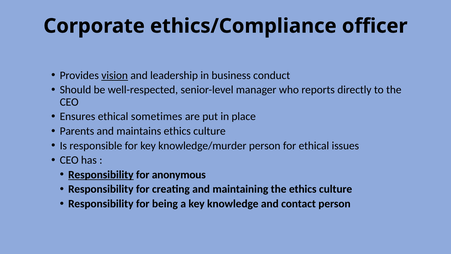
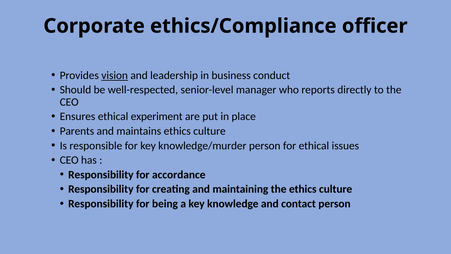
sometimes: sometimes -> experiment (157, 116)
Responsibility underline: present -> none (101, 175)
anonymous: anonymous -> accordance (179, 175)
